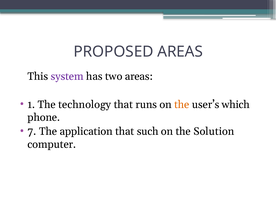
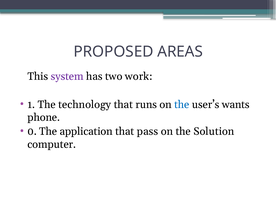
two areas: areas -> work (139, 76)
the colour: orange -> blue (182, 105)
which: which -> wants (236, 105)
7: 7 -> 0 (32, 131)
such: such -> pass (148, 131)
